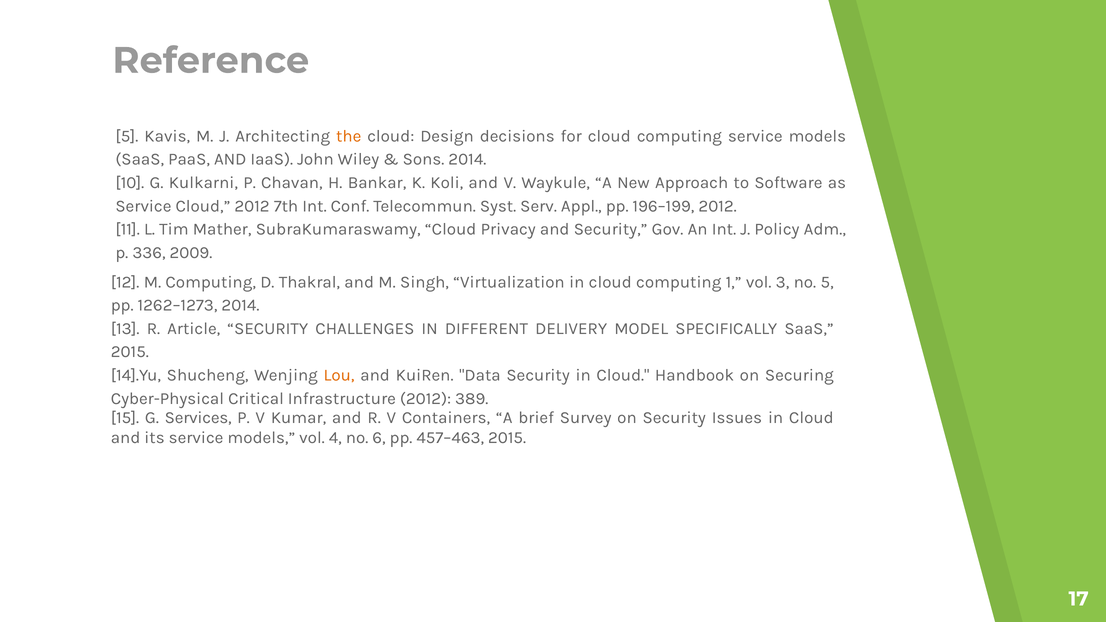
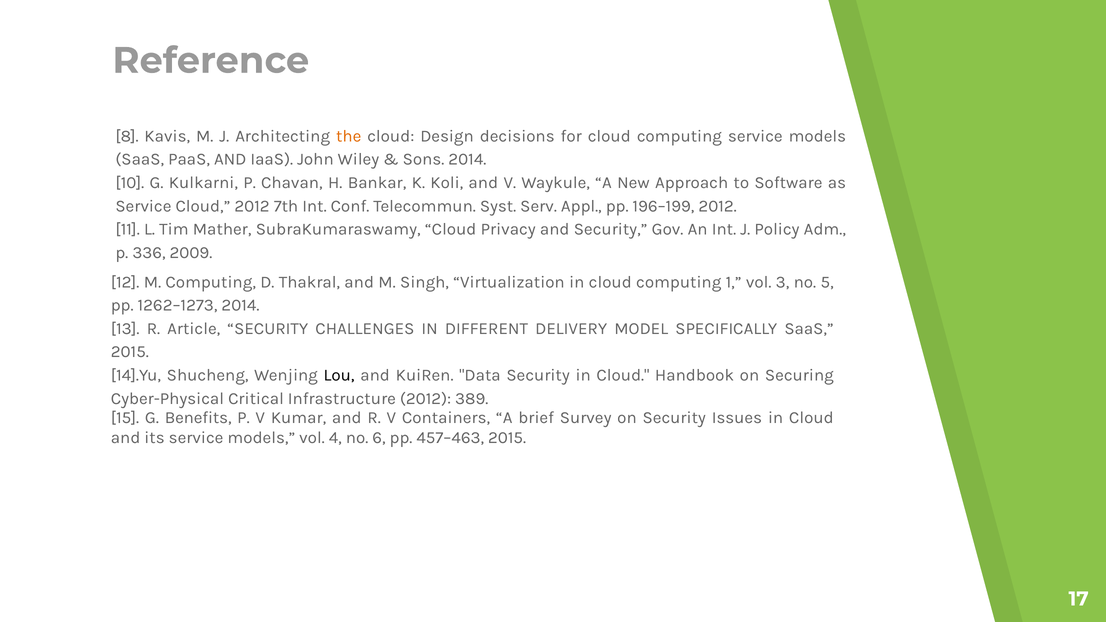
5: 5 -> 8 (127, 136)
Lou colour: orange -> black (339, 375)
Services: Services -> Benefits (198, 418)
